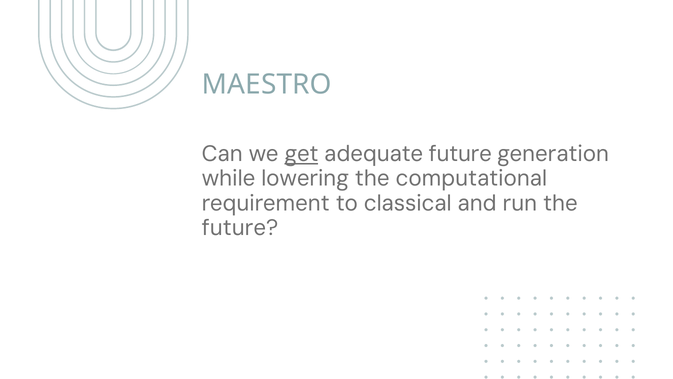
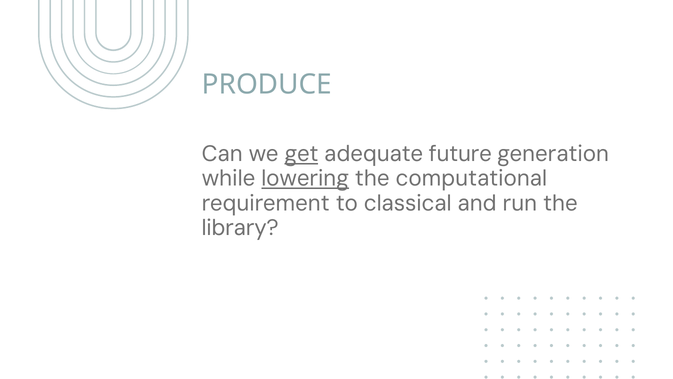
MAESTRO: MAESTRO -> PRODUCE (267, 84)
lowering underline: none -> present (305, 178)
future: future -> library (240, 228)
